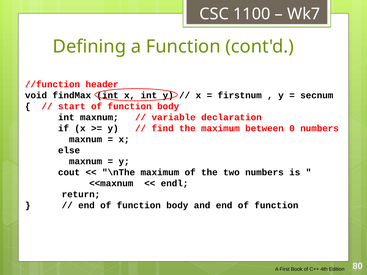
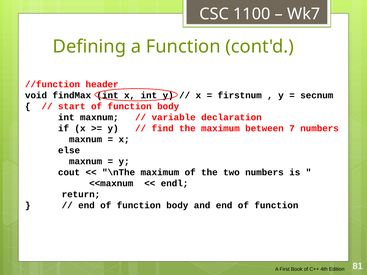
0: 0 -> 7 (292, 128)
80: 80 -> 81 (358, 266)
